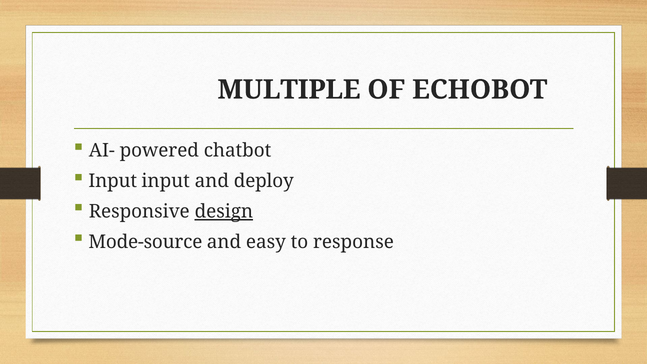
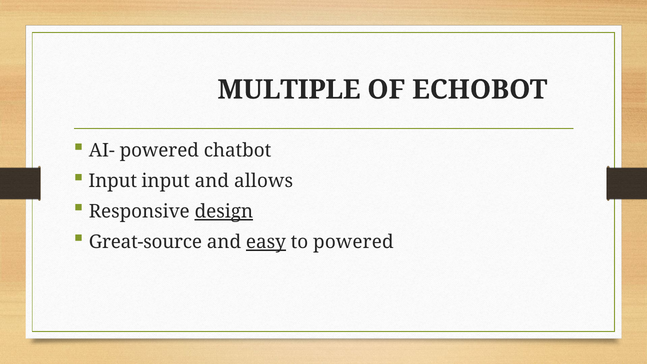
deploy: deploy -> allows (264, 181)
Mode-source: Mode-source -> Great-source (145, 242)
easy underline: none -> present (266, 242)
to response: response -> powered (353, 242)
